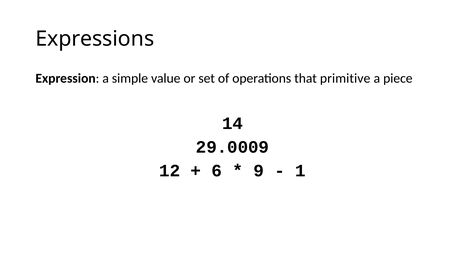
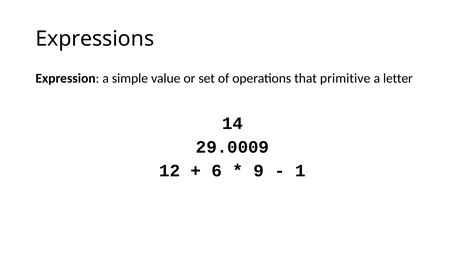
piece: piece -> letter (398, 79)
